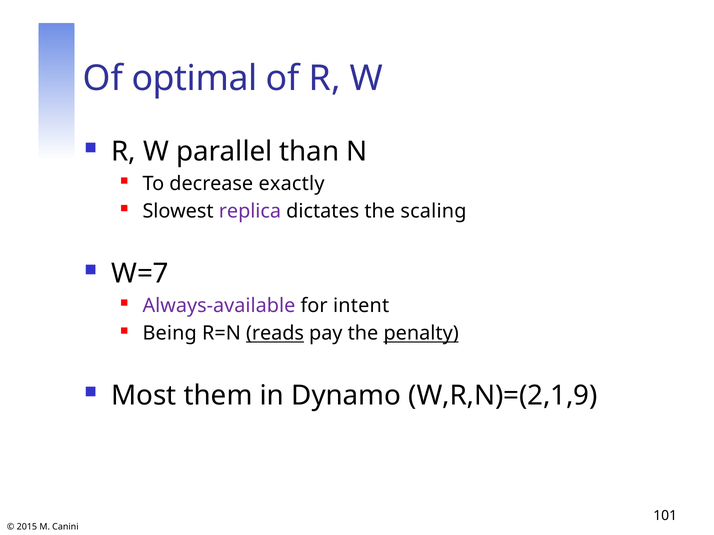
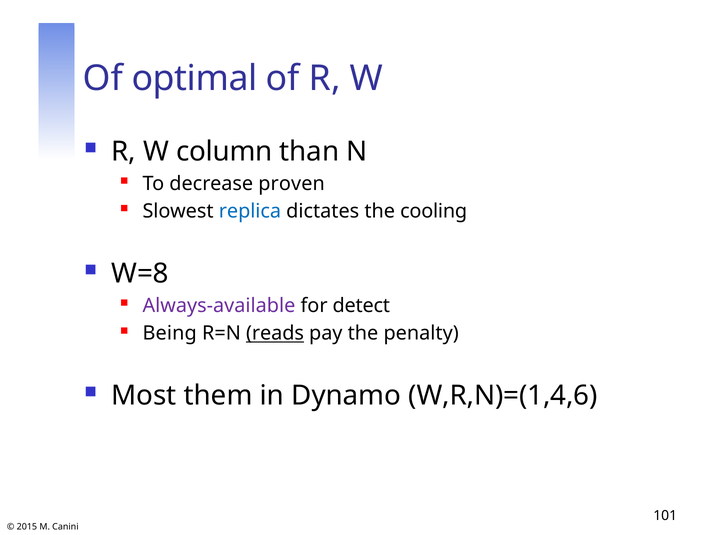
parallel: parallel -> column (224, 152)
exactly: exactly -> proven (292, 184)
replica colour: purple -> blue (250, 211)
scaling: scaling -> cooling (434, 211)
W=7: W=7 -> W=8 (140, 274)
intent: intent -> detect (361, 306)
penalty underline: present -> none (421, 334)
W,R,N)=(2,1,9: W,R,N)=(2,1,9 -> W,R,N)=(1,4,6 (503, 396)
